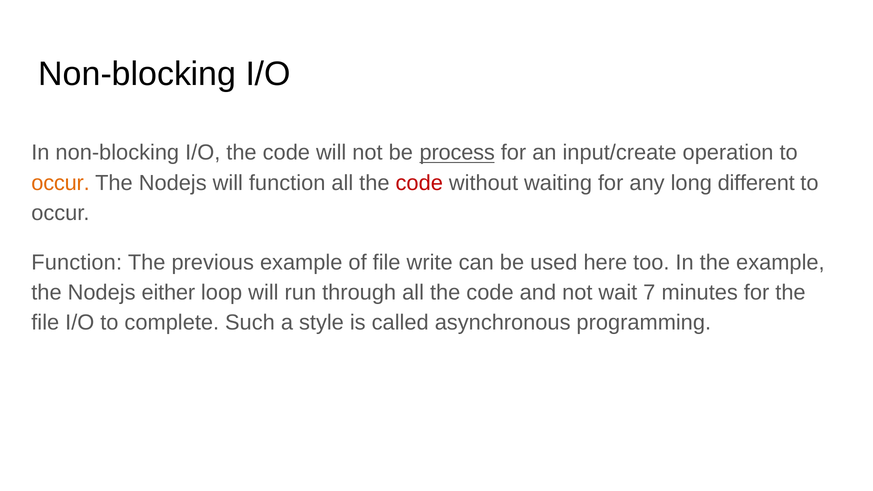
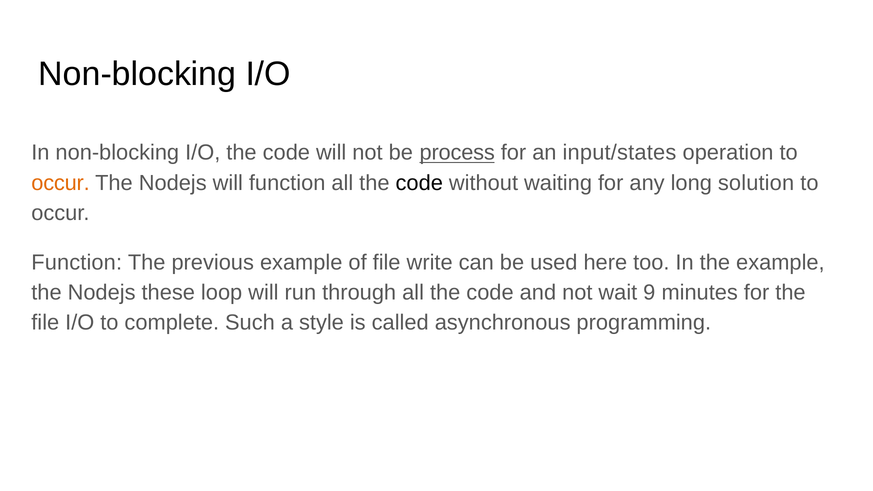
input/create: input/create -> input/states (619, 153)
code colour: red -> black (419, 183)
different: different -> solution (756, 183)
either: either -> these (168, 293)
7: 7 -> 9 (649, 293)
